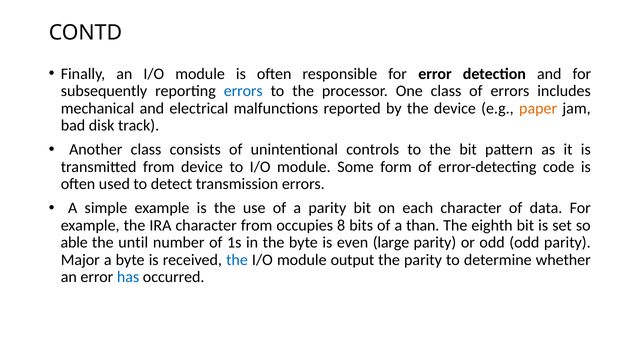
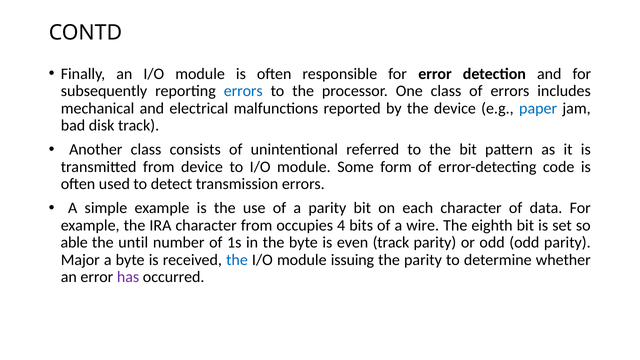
paper colour: orange -> blue (538, 108)
controls: controls -> referred (373, 150)
8: 8 -> 4 (341, 225)
than: than -> wire (423, 225)
even large: large -> track (391, 243)
output: output -> issuing (352, 260)
has colour: blue -> purple (128, 277)
